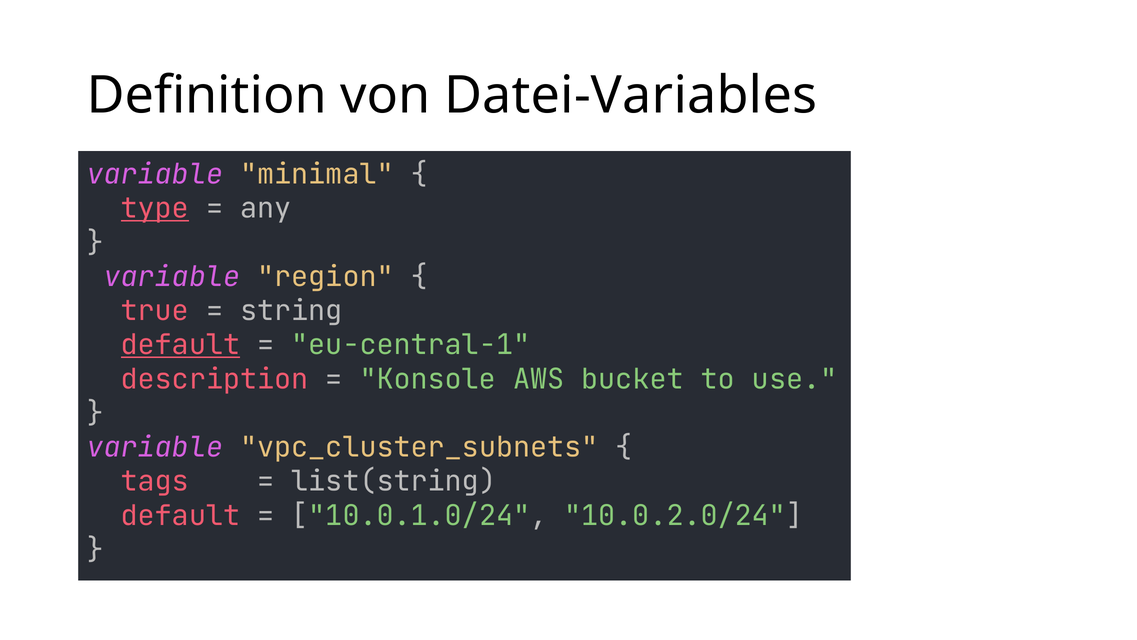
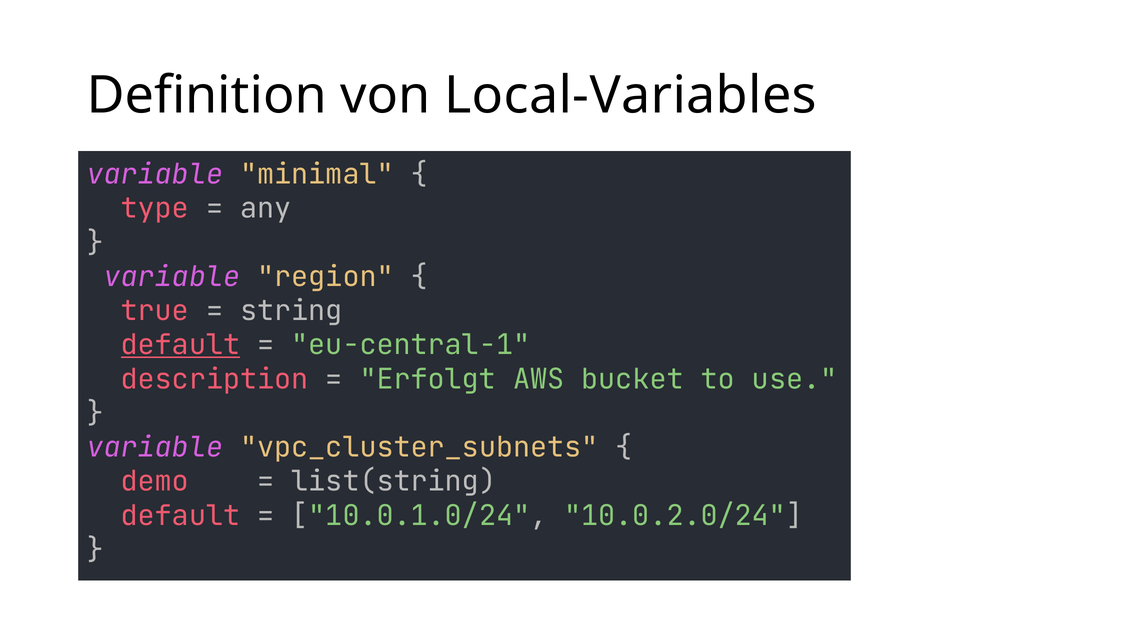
Datei-Variables: Datei-Variables -> Local-Variables (631, 96)
type underline: present -> none (155, 208)
Konsole: Konsole -> Erfolgt (428, 379)
tags: tags -> demo (155, 481)
